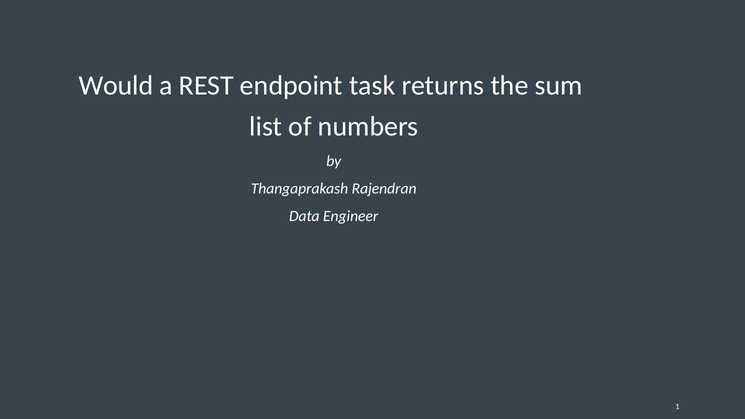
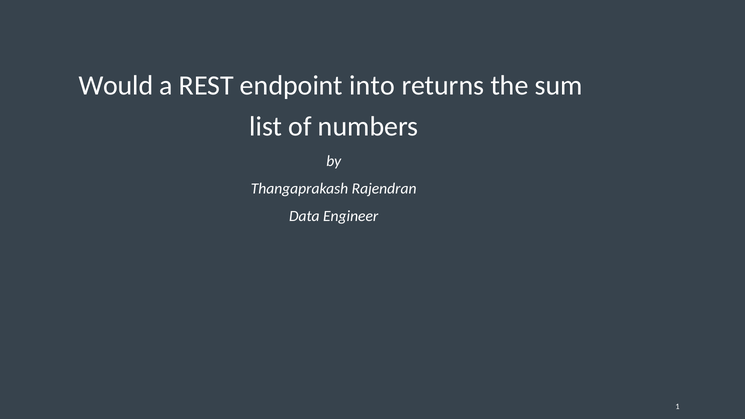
task: task -> into (372, 86)
